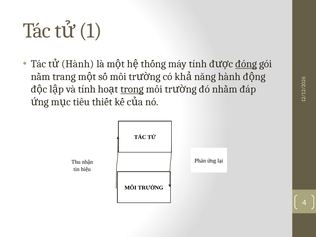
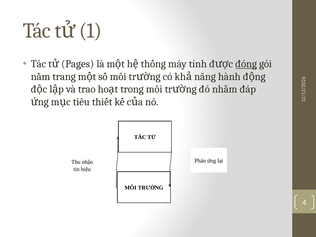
Hành: Hành -> Pages (78, 64)
và tính: tính -> trao (87, 89)
trong underline: present -> none (132, 89)
